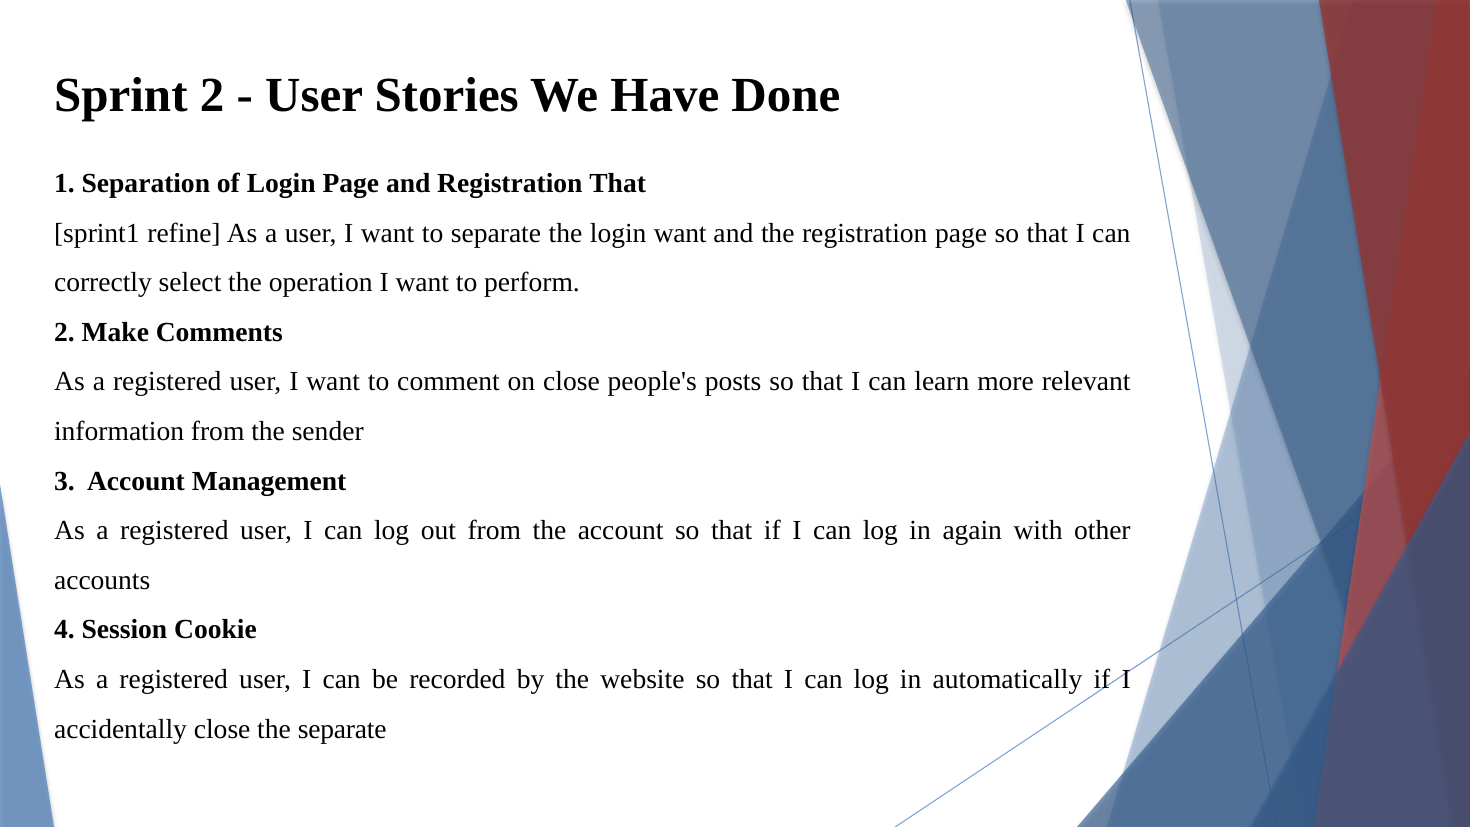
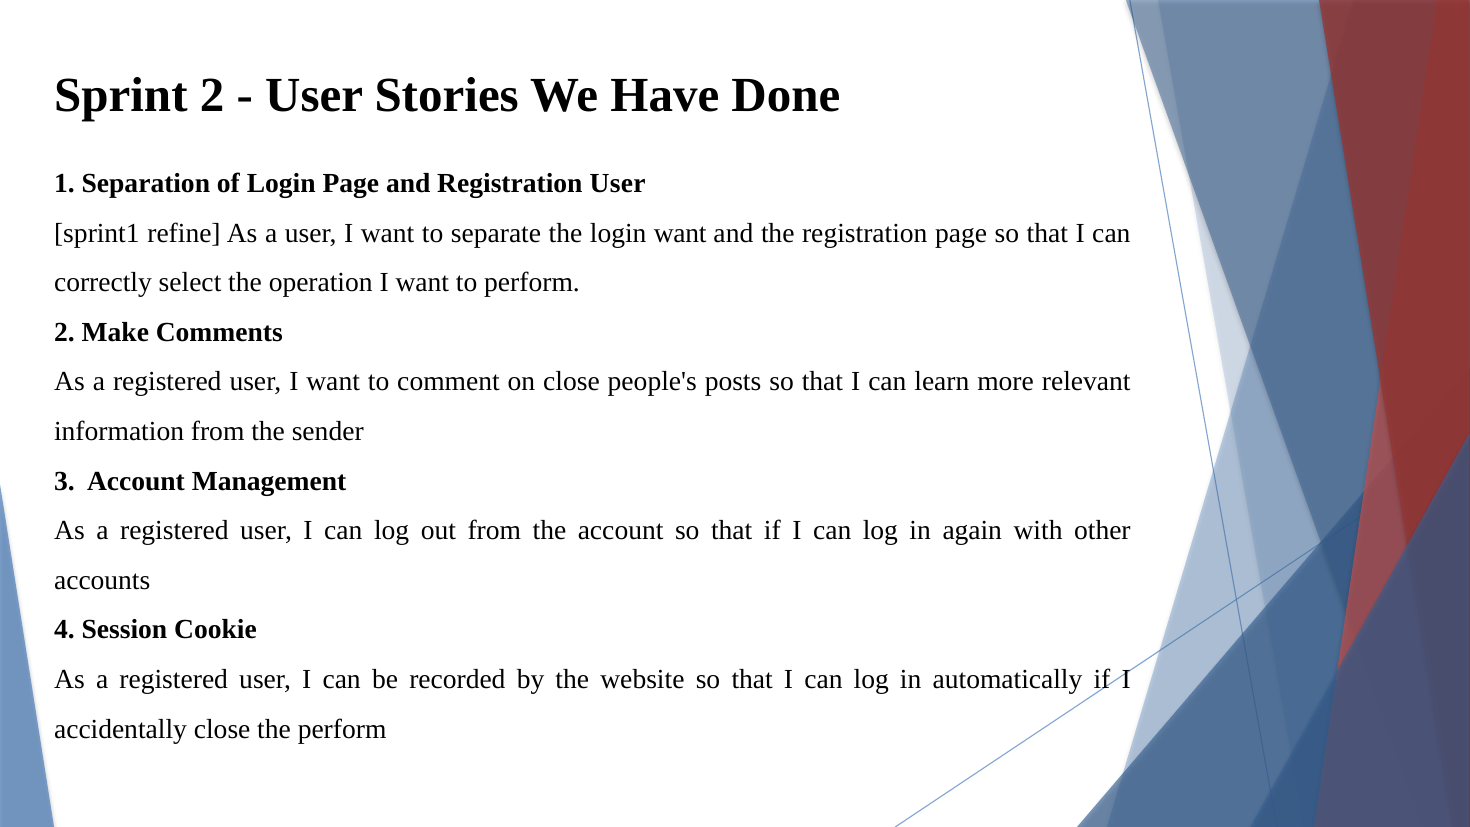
Registration That: That -> User (618, 183)
the separate: separate -> perform (342, 729)
